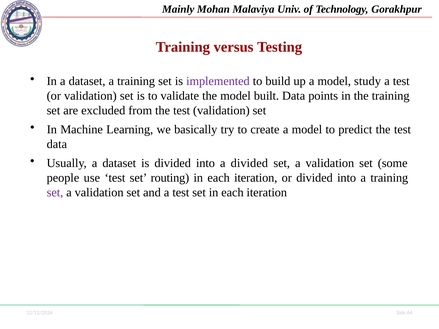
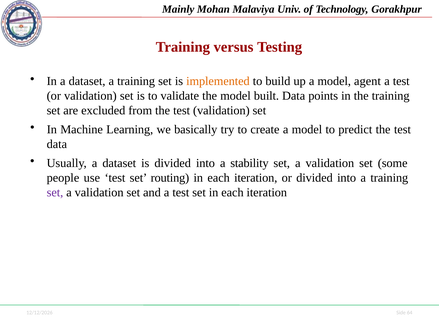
implemented colour: purple -> orange (218, 81)
study: study -> agent (367, 81)
a divided: divided -> stability (249, 163)
